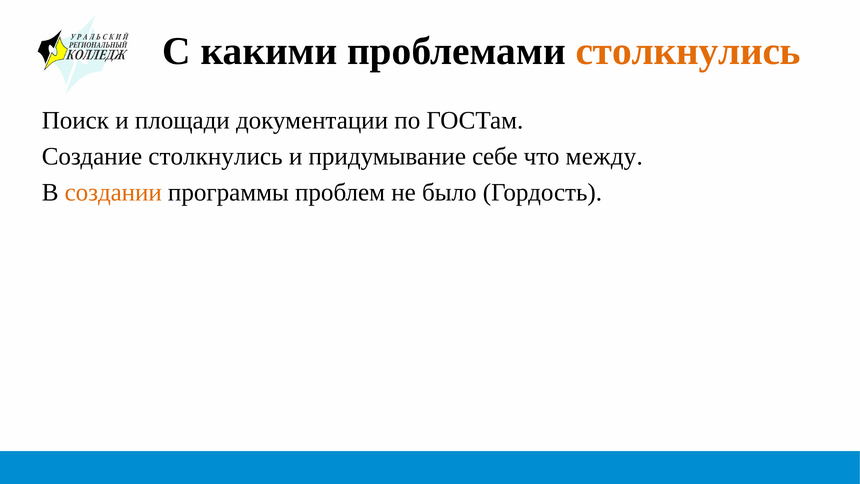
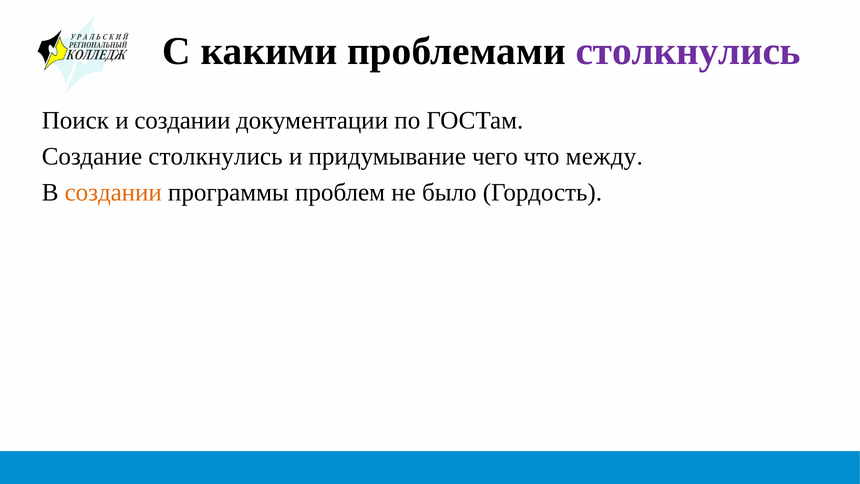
столкнулись colour: orange -> purple (688, 51)
и площади: площади -> создании (182, 120)
себе: себе -> чего (495, 156)
